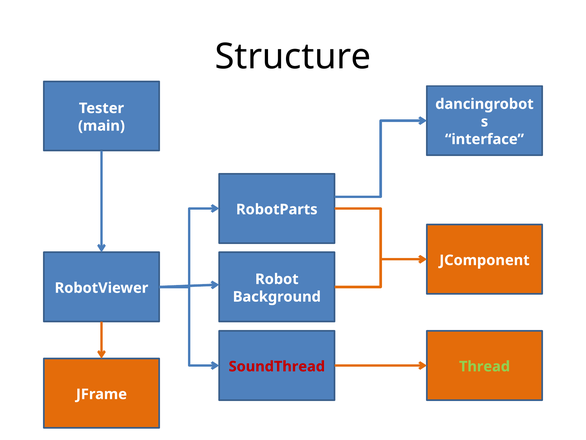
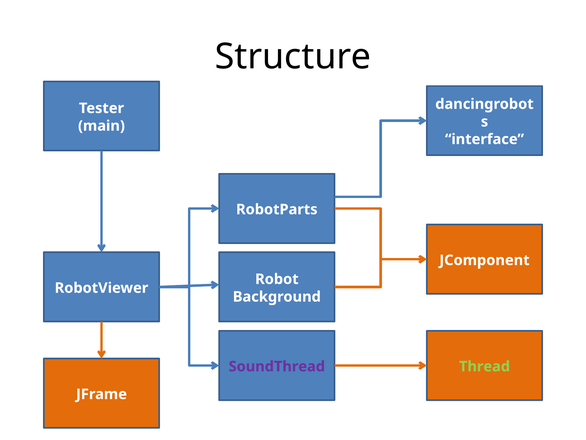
SoundThread colour: red -> purple (277, 366)
